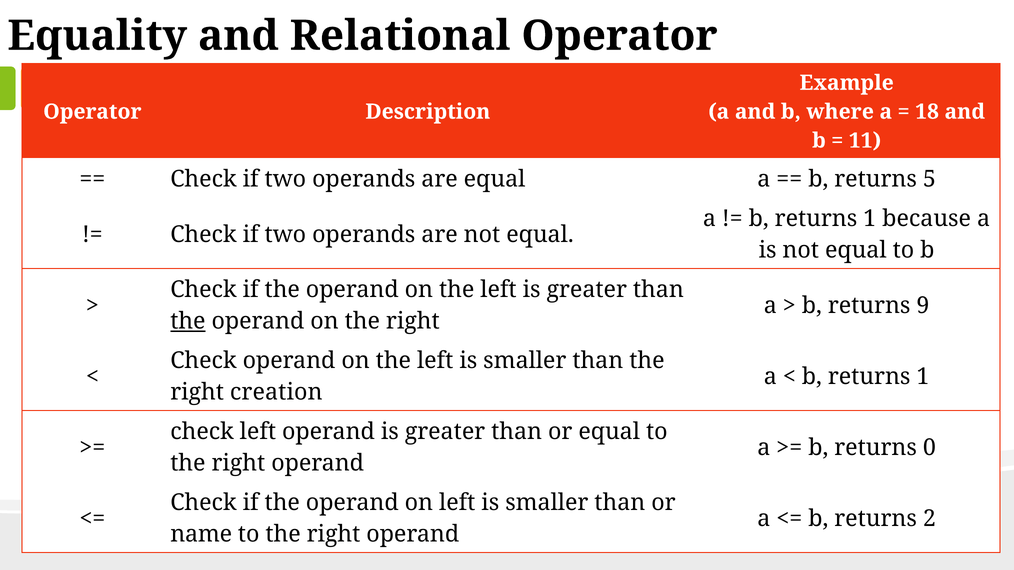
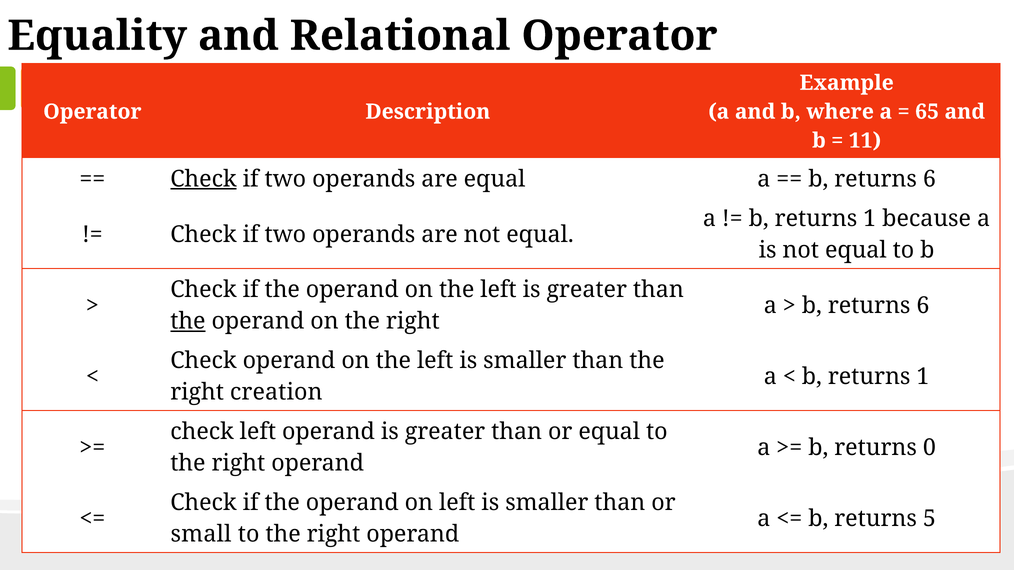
18: 18 -> 65 (927, 112)
Check underline: none -> present (203, 179)
5: 5 -> 6 (929, 179)
9: 9 -> 6 (923, 306)
2: 2 -> 5 (929, 519)
name: name -> small (201, 535)
